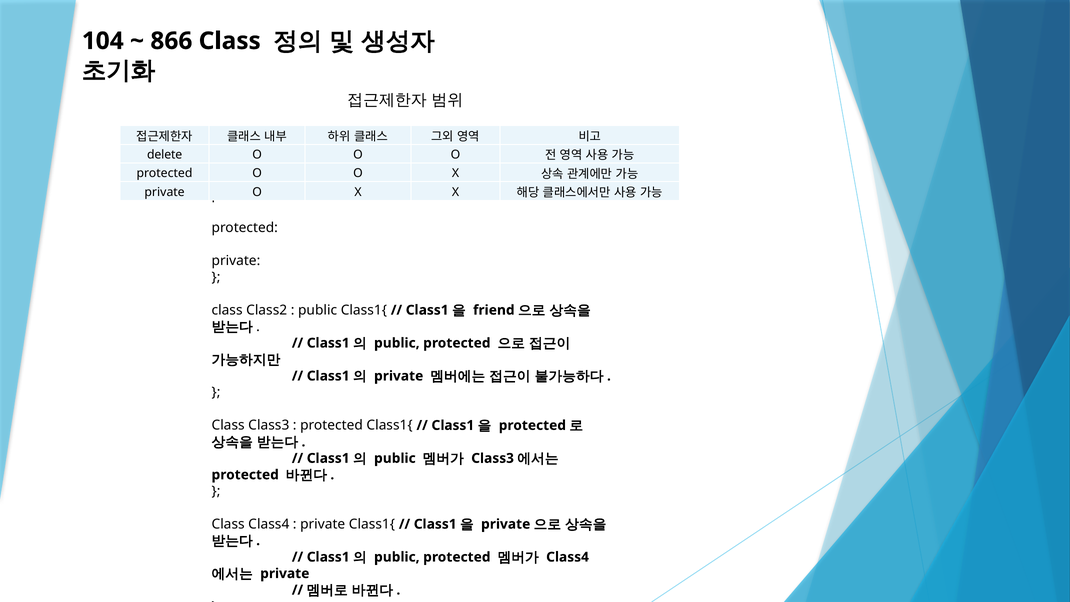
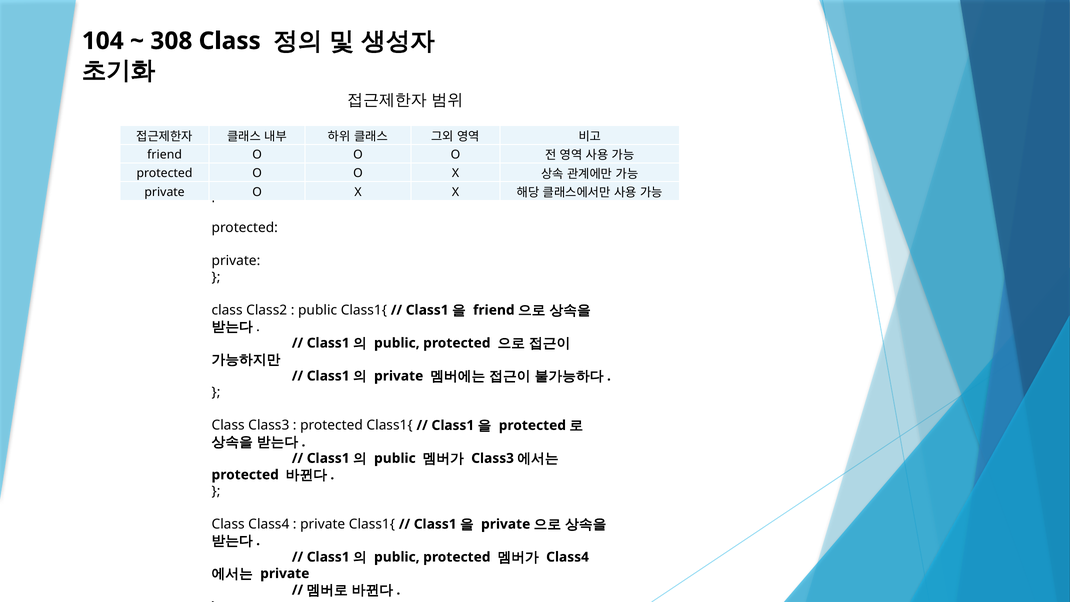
866: 866 -> 308 (171, 41)
delete: delete -> friend (165, 155)
